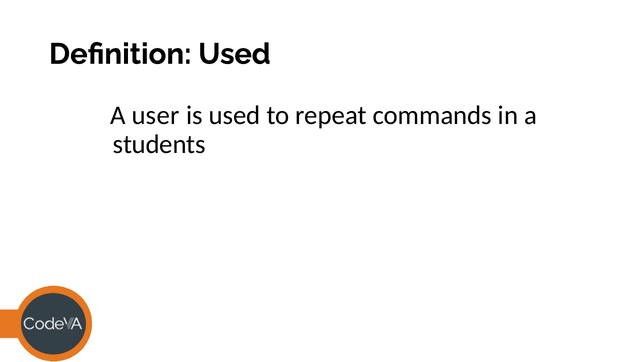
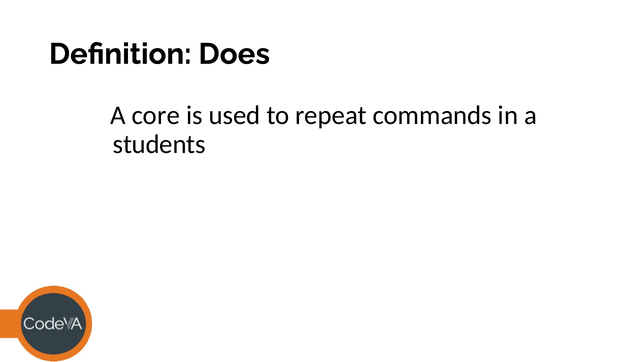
Definition Used: Used -> Does (234, 54)
user: user -> core (156, 115)
